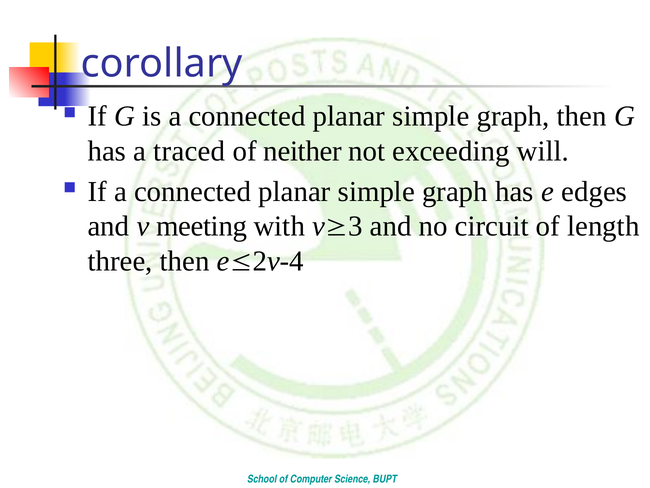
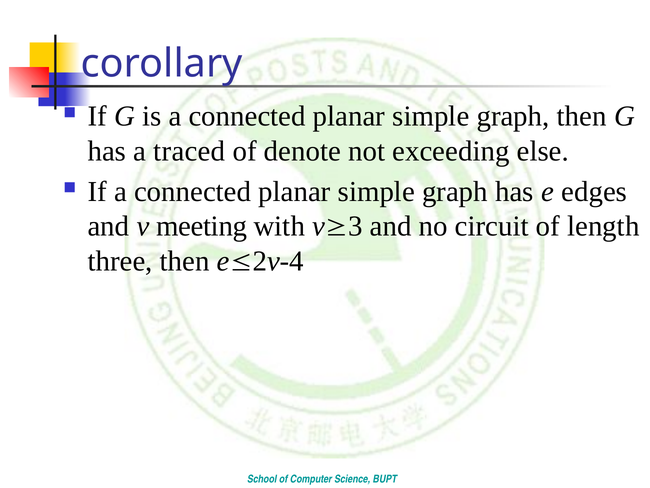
neither: neither -> denote (302, 151)
will: will -> else (543, 151)
